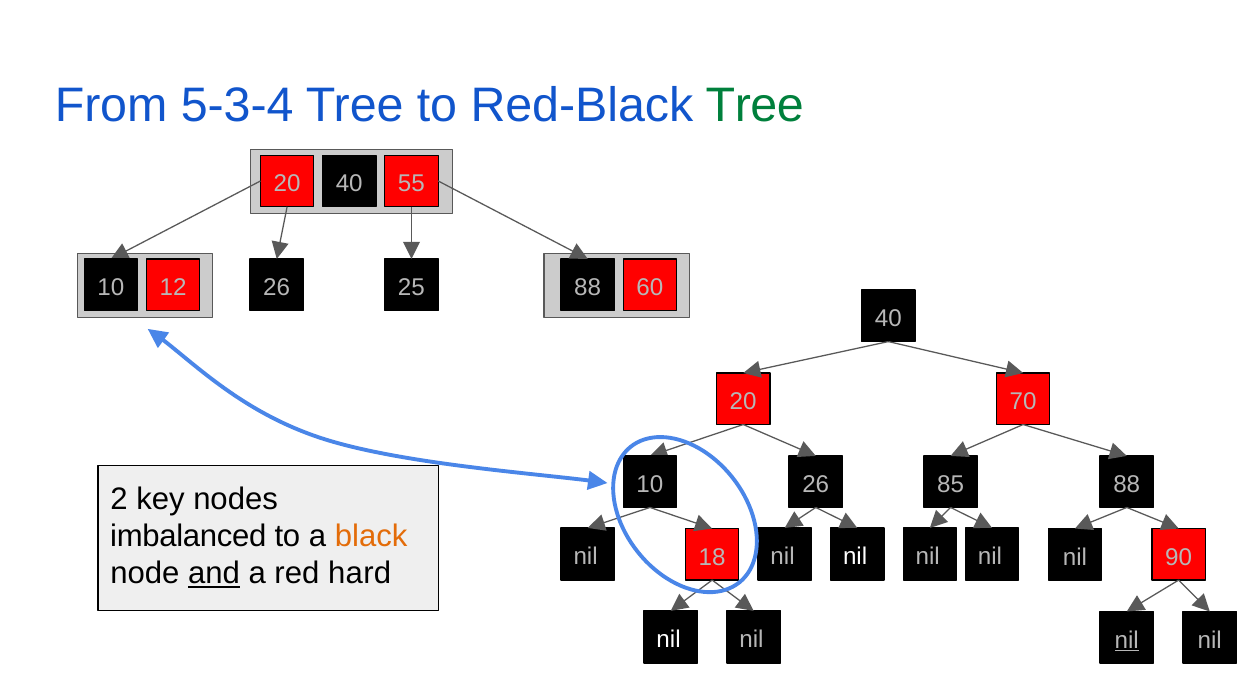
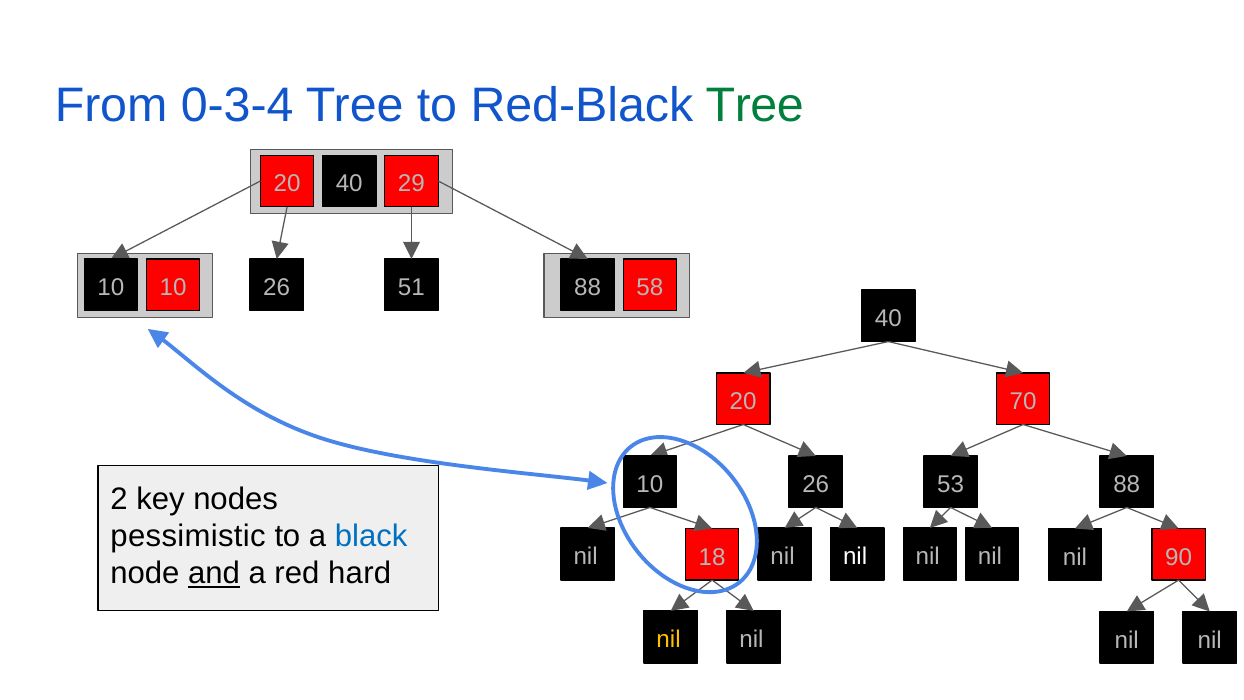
5-3-4: 5-3-4 -> 0-3-4 (237, 105)
55: 55 -> 29 (411, 184)
10 12: 12 -> 10 (173, 287)
25: 25 -> 51 (411, 287)
60: 60 -> 58 (650, 287)
85: 85 -> 53 (951, 484)
imbalanced: imbalanced -> pessimistic (188, 536)
black colour: orange -> blue (371, 536)
nil colour: white -> yellow (669, 639)
nil underline: present -> none (1127, 640)
